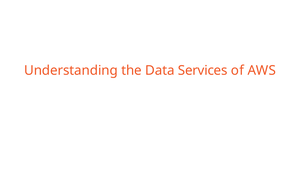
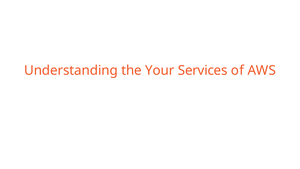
Data: Data -> Your (160, 70)
